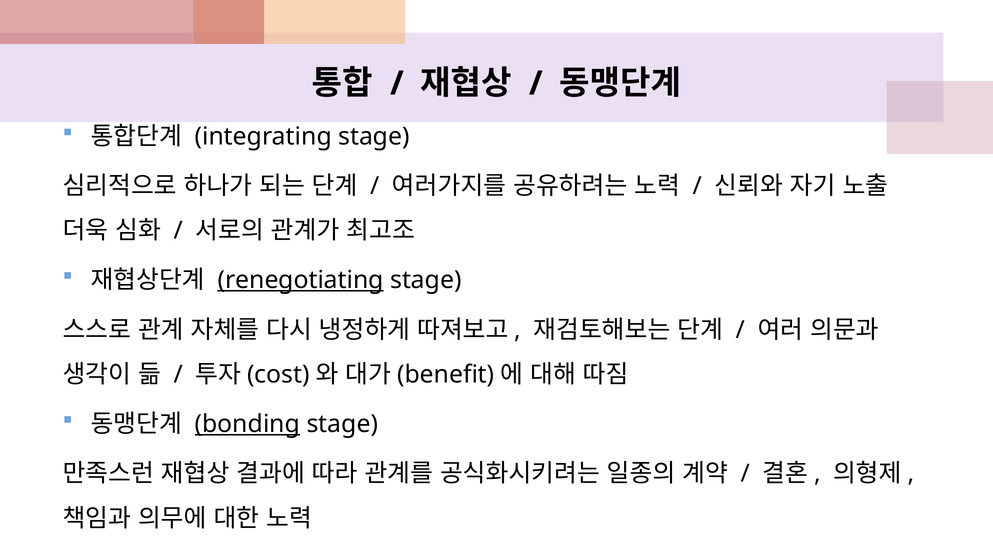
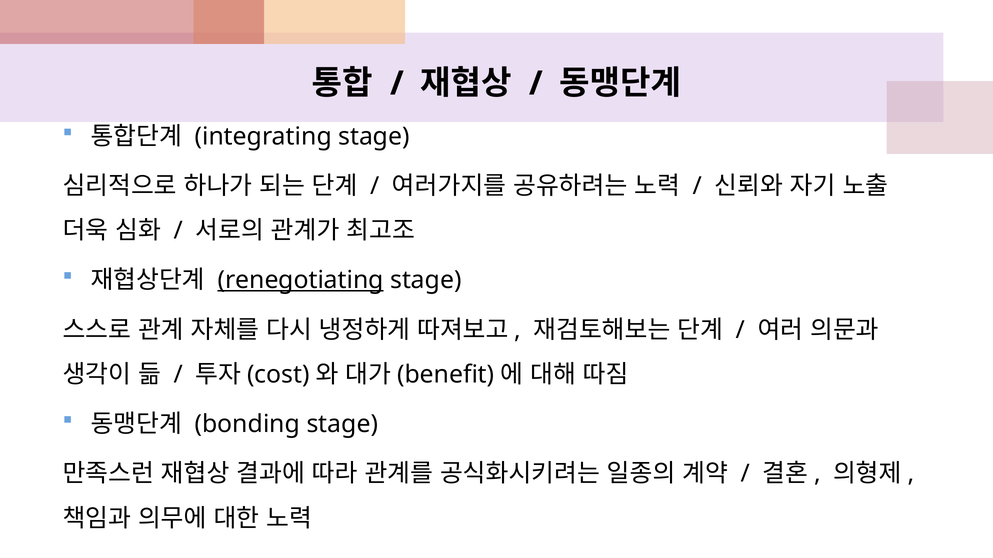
bonding underline: present -> none (247, 425)
